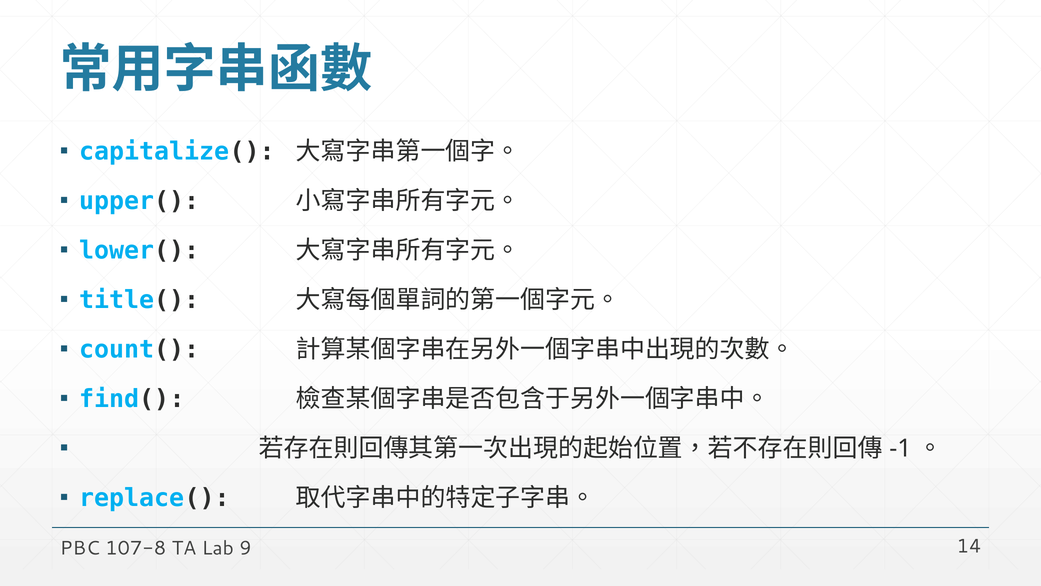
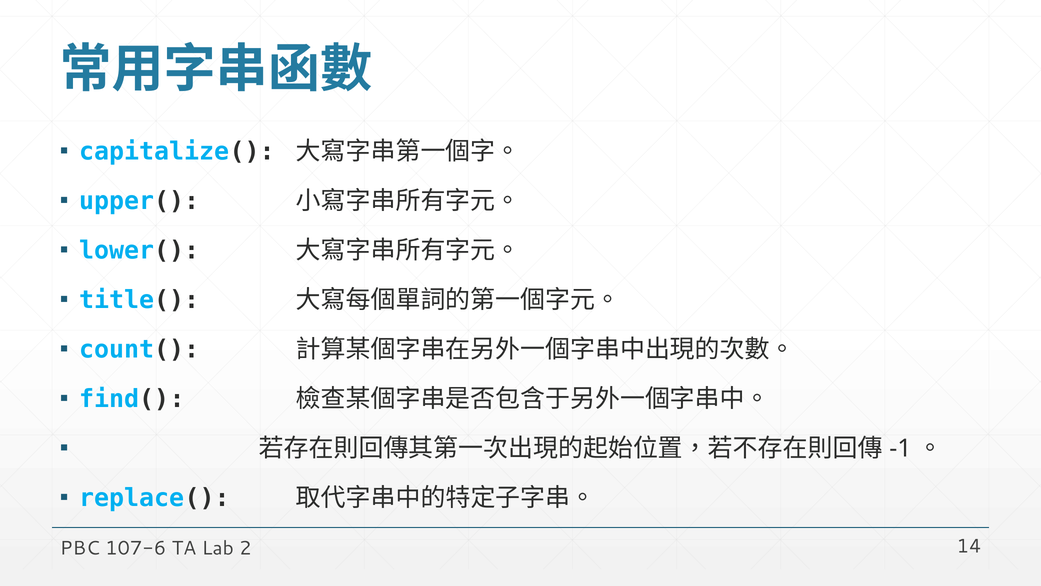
107-8: 107-8 -> 107-6 (136, 548)
9: 9 -> 2 (245, 548)
